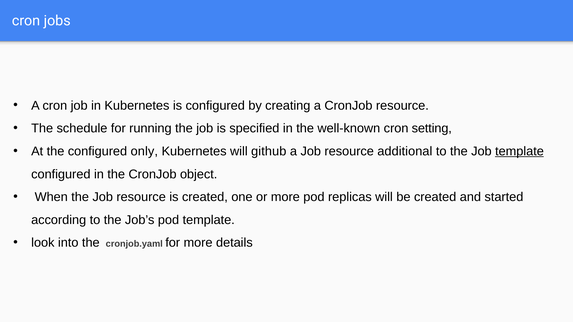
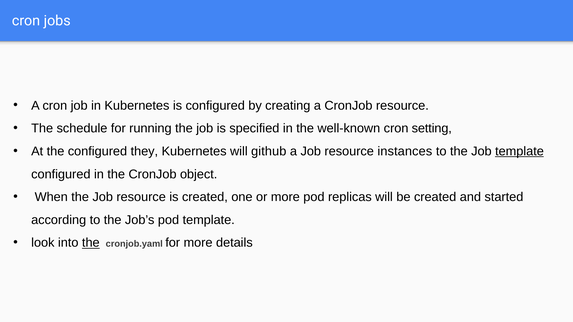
only: only -> they (144, 151)
additional: additional -> instances (405, 151)
the underline: none -> present (91, 243)
